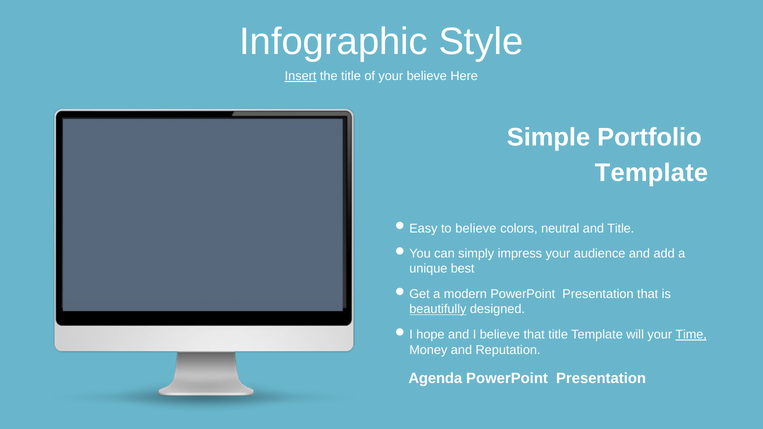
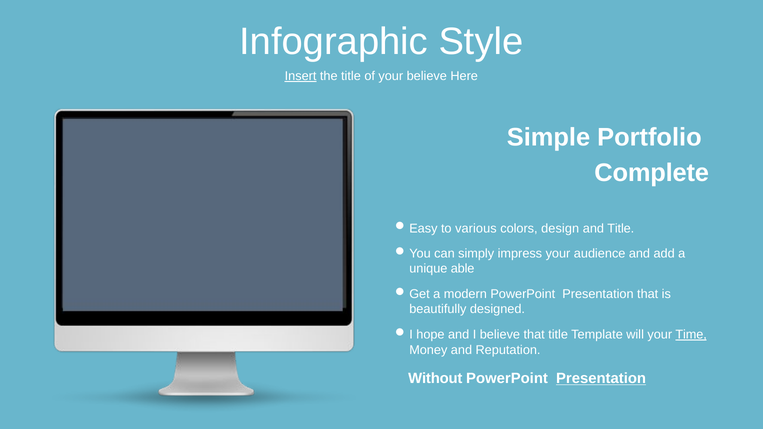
Template: Template -> Complete (652, 173)
to believe: believe -> various (476, 228)
neutral: neutral -> design (560, 228)
best: best -> able (463, 269)
beautifully underline: present -> none (438, 309)
Agenda: Agenda -> Without (435, 378)
Presentation underline: none -> present (601, 378)
